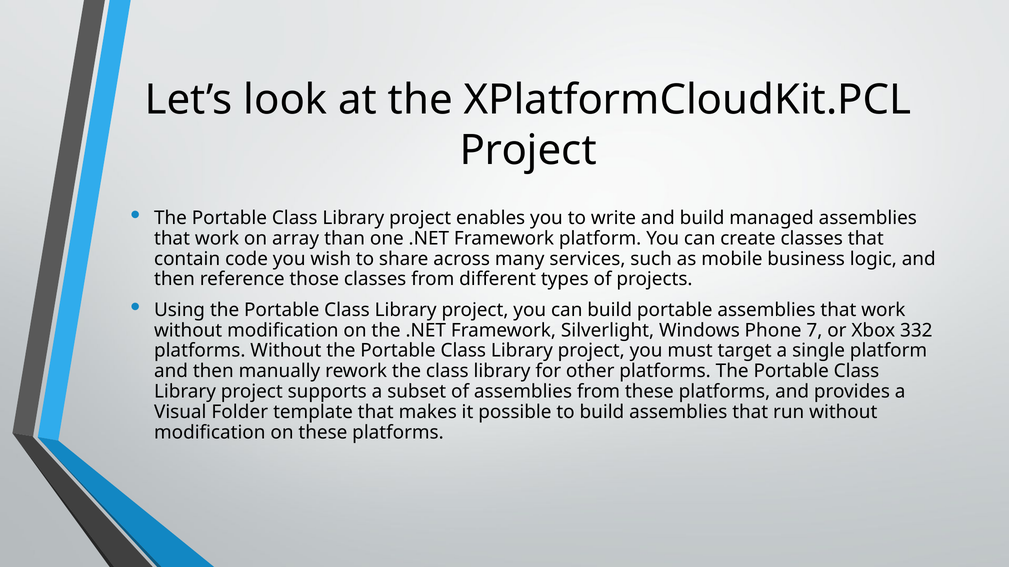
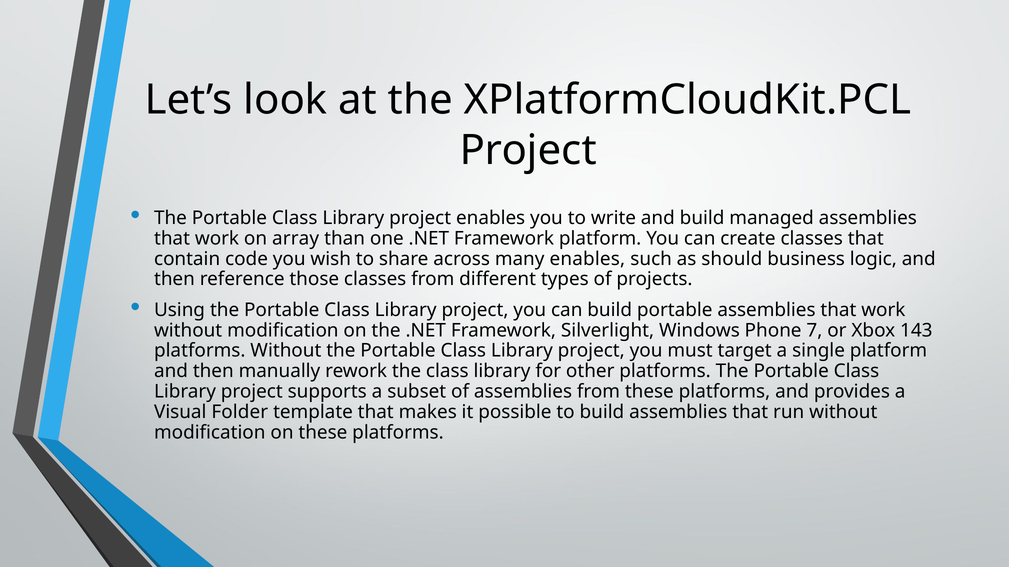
many services: services -> enables (587, 259)
mobile: mobile -> should (732, 259)
332: 332 -> 143 (916, 331)
